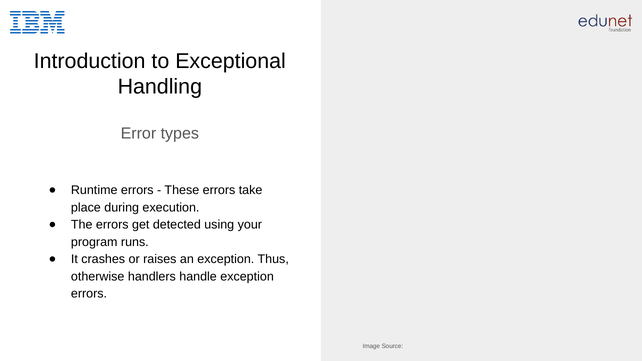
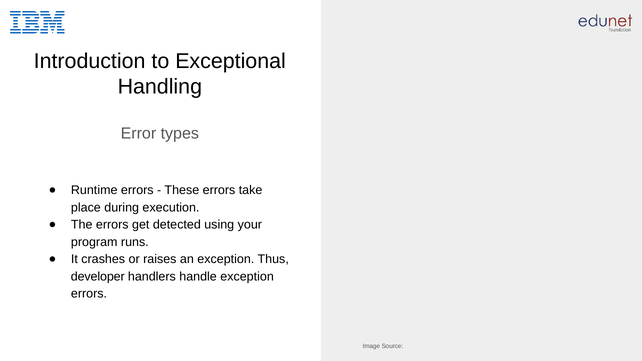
otherwise: otherwise -> developer (98, 276)
